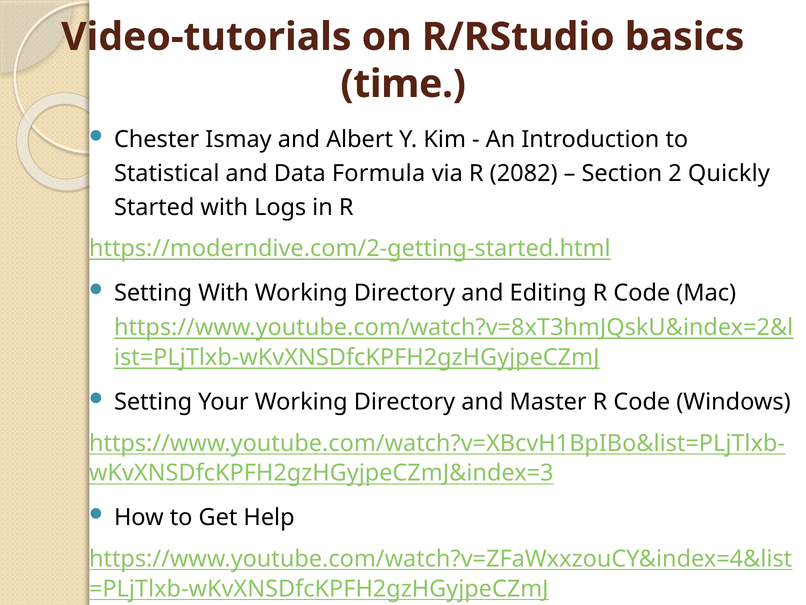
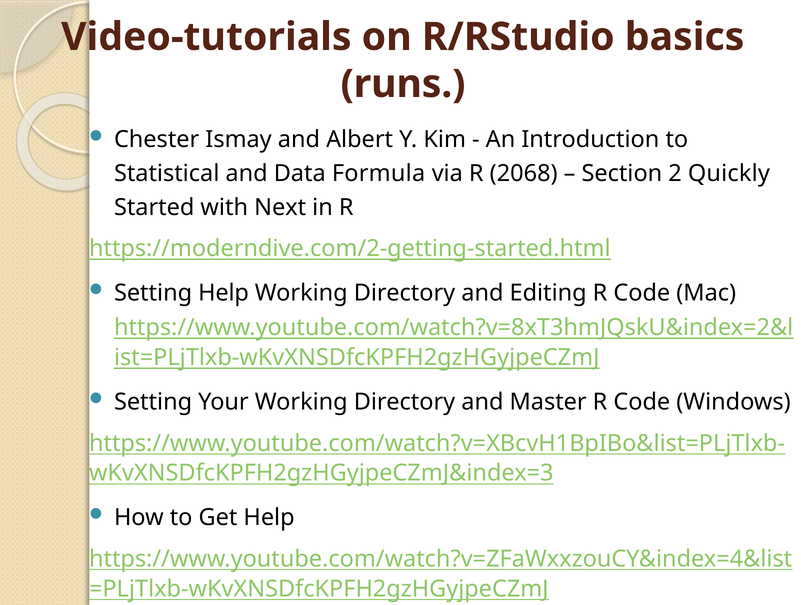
time: time -> runs (403, 84)
2082: 2082 -> 2068 (524, 173)
Logs: Logs -> Next (280, 207)
Setting With: With -> Help (224, 293)
